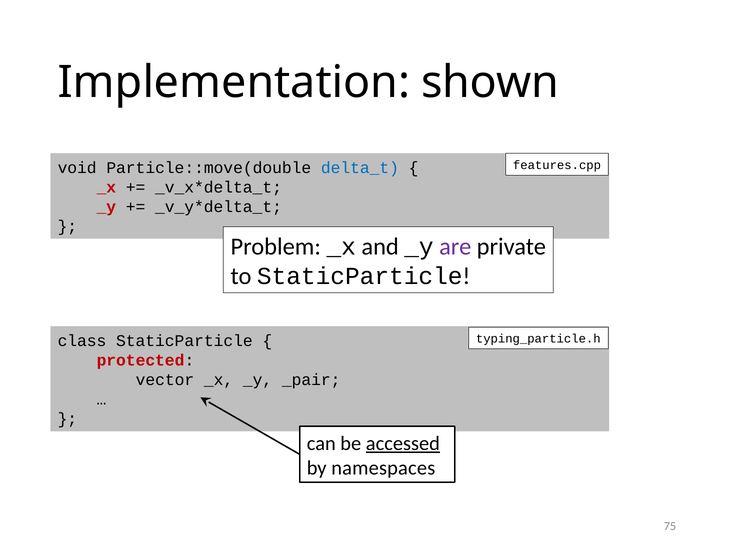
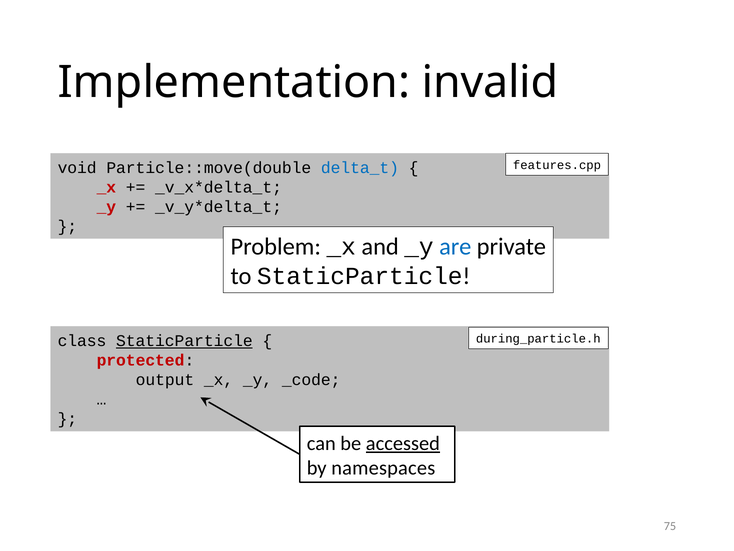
shown: shown -> invalid (490, 82)
are colour: purple -> blue (455, 246)
typing_particle.h: typing_particle.h -> during_particle.h (538, 339)
StaticParticle underline: none -> present (184, 340)
vector: vector -> output (165, 380)
_pair: _pair -> _code (311, 380)
